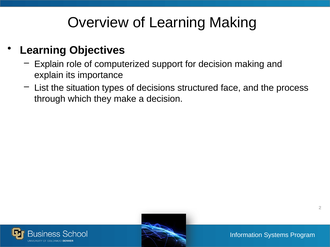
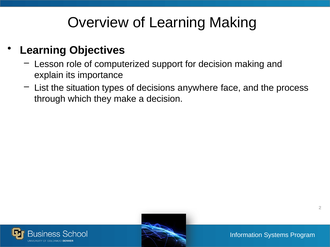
Explain: Explain -> Lesson (49, 64)
structured: structured -> anywhere (198, 88)
